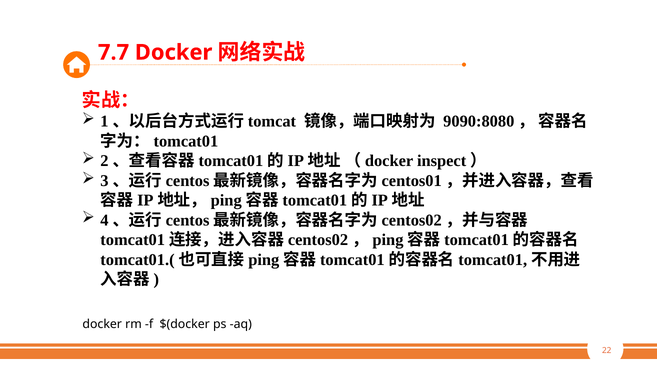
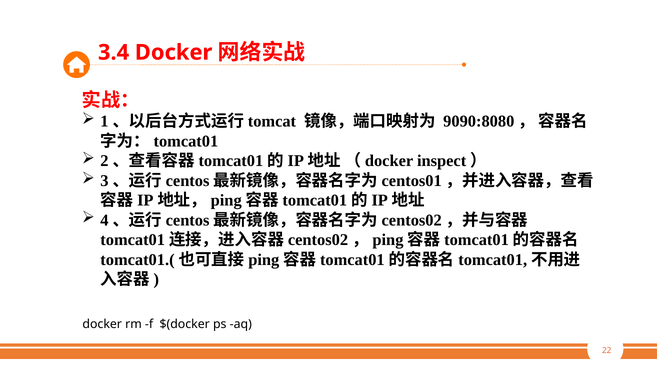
7.7: 7.7 -> 3.4 (114, 52)
